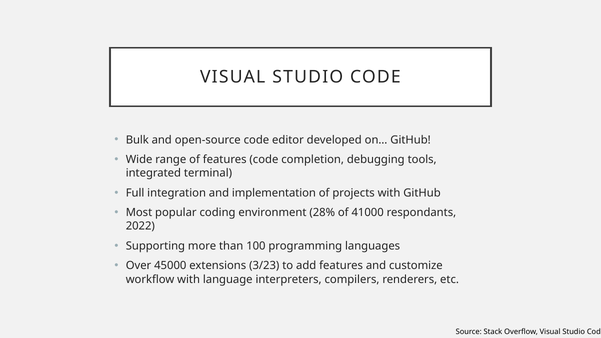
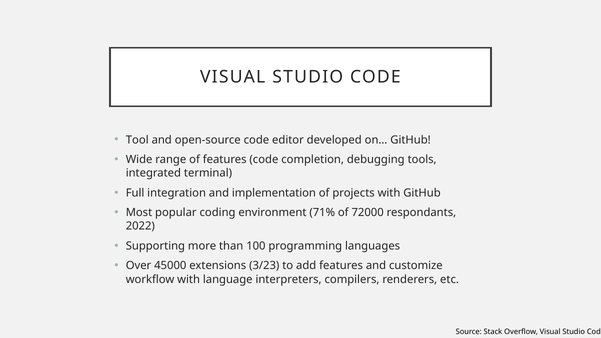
Bulk: Bulk -> Tool (137, 140)
28%: 28% -> 71% (322, 213)
41000: 41000 -> 72000 (368, 213)
